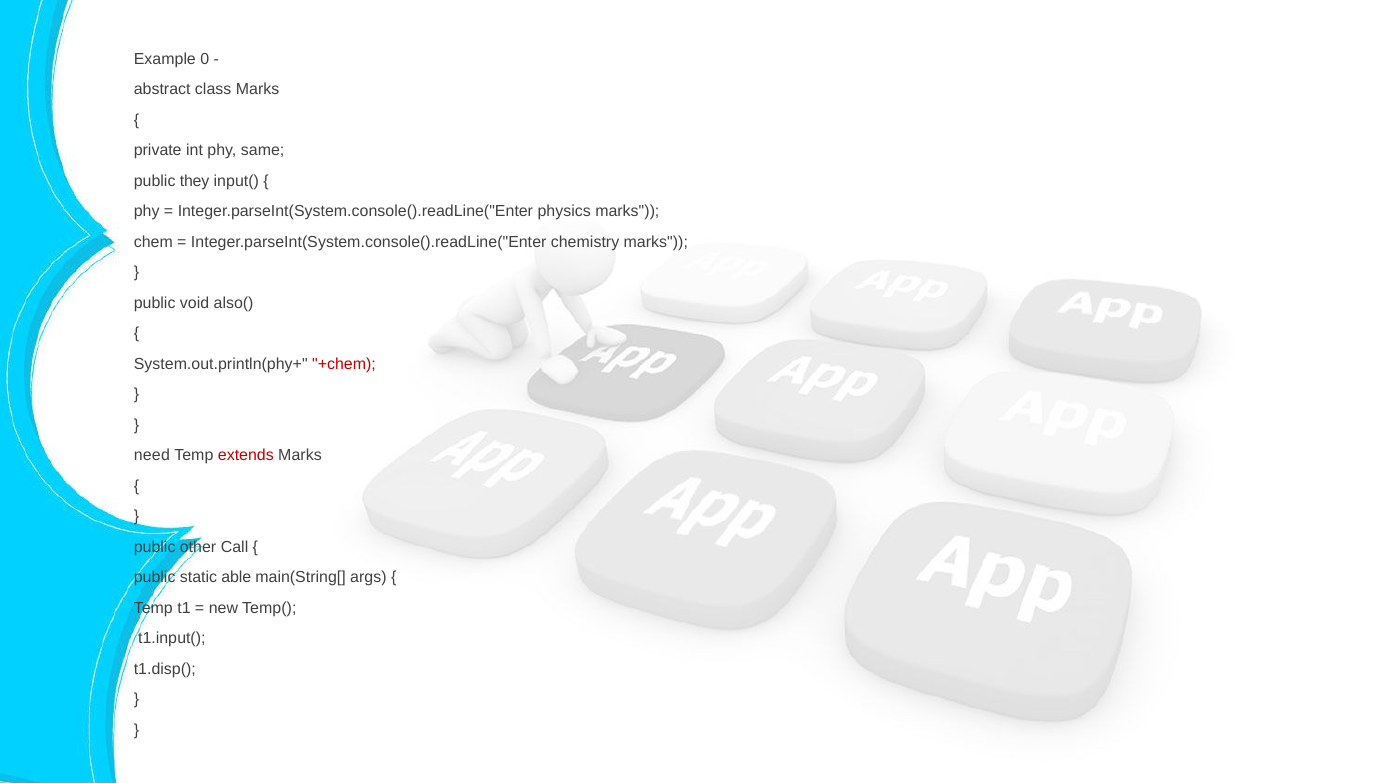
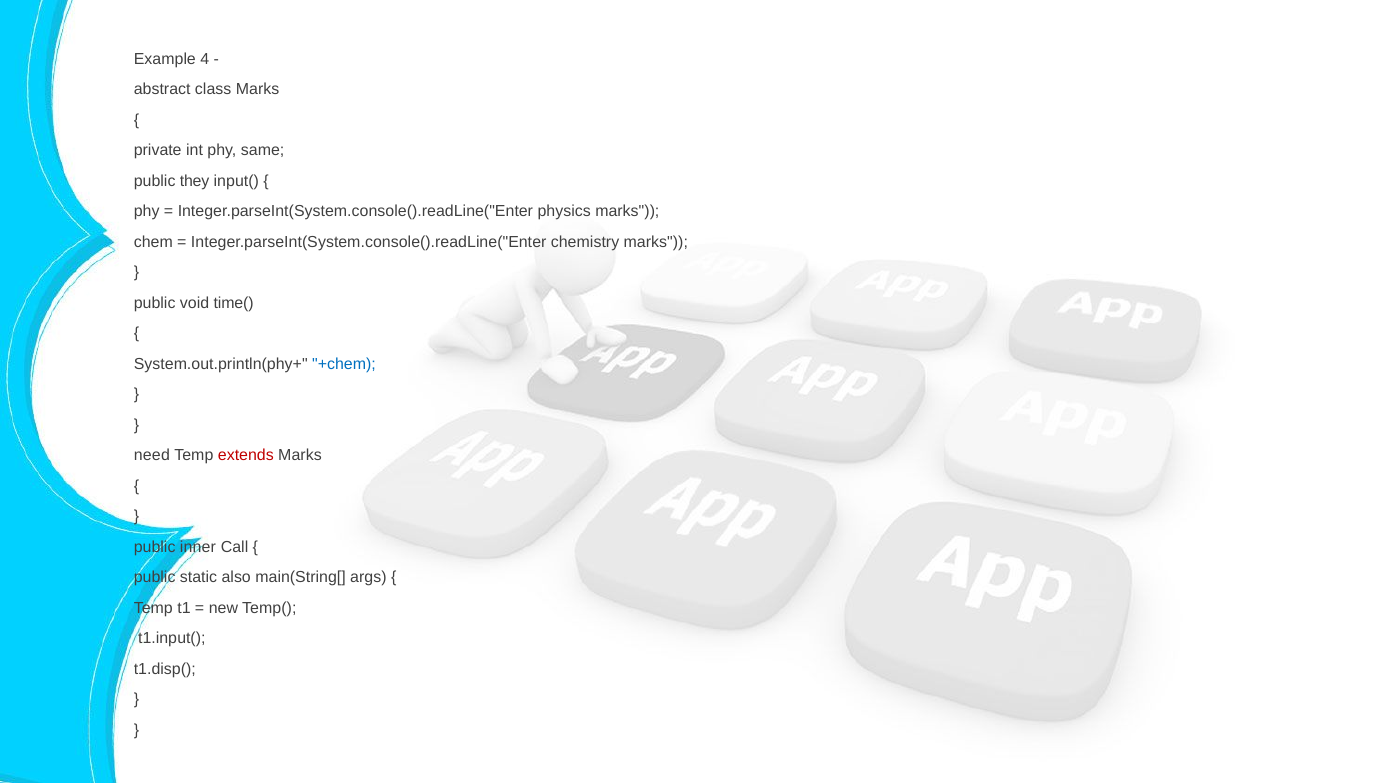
0: 0 -> 4 (205, 59)
also(: also( -> time( (234, 303)
+chem colour: red -> blue (344, 364)
other: other -> inner (198, 547)
able: able -> also (236, 577)
